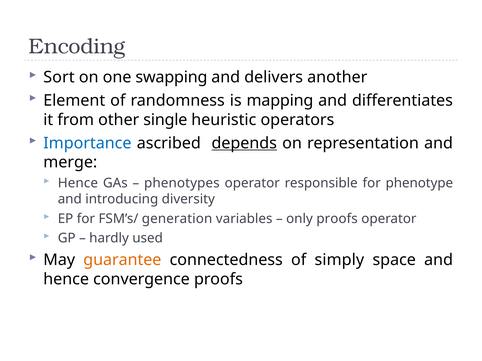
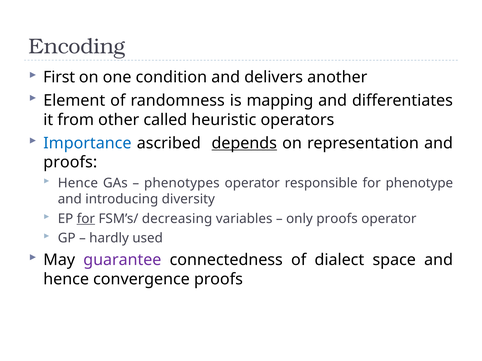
Sort: Sort -> First (59, 77)
swapping: swapping -> condition (171, 77)
single: single -> called (165, 120)
merge: merge -> proofs (70, 163)
for underline: none -> present (86, 219)
generation: generation -> decreasing (177, 219)
guarantee colour: orange -> purple (122, 260)
simply: simply -> dialect (339, 260)
